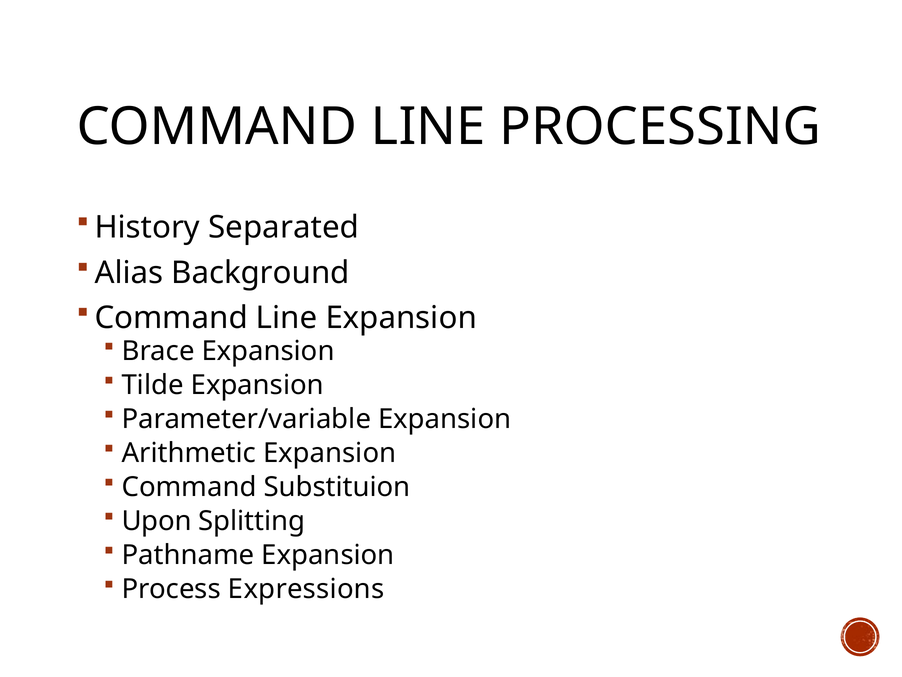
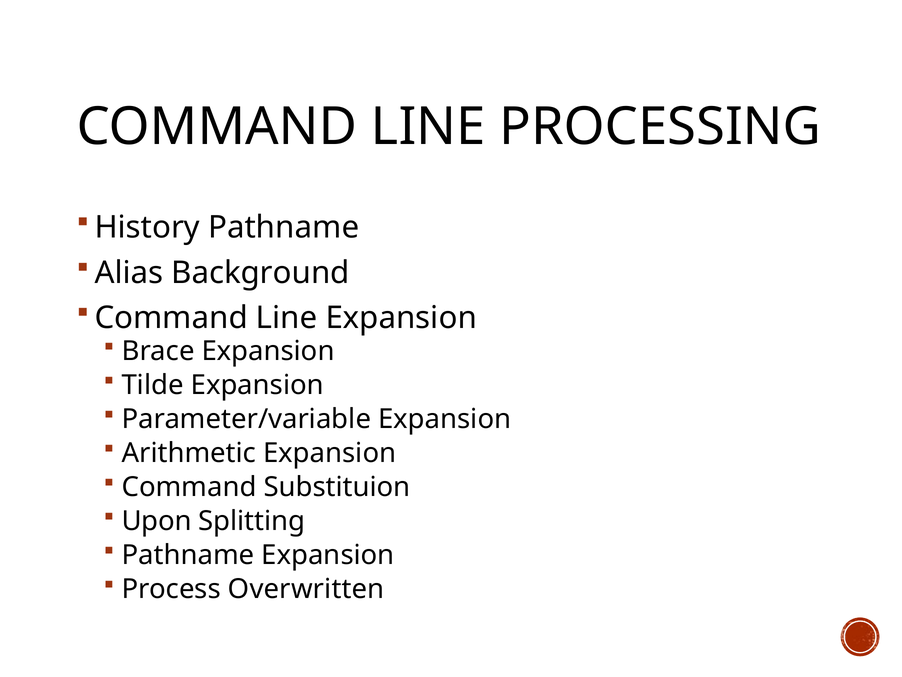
History Separated: Separated -> Pathname (284, 227)
Expressions: Expressions -> Overwritten (306, 589)
